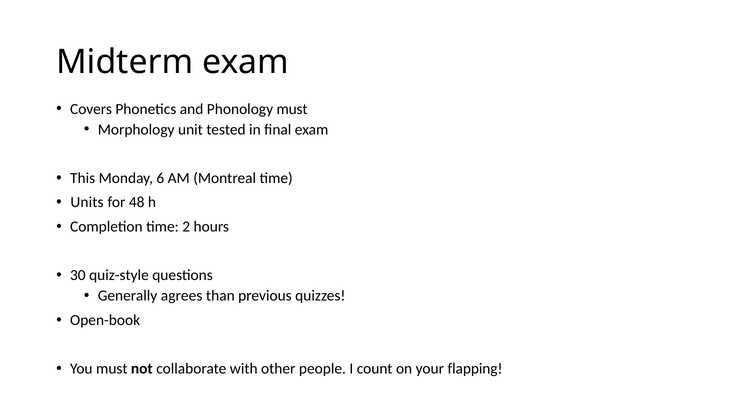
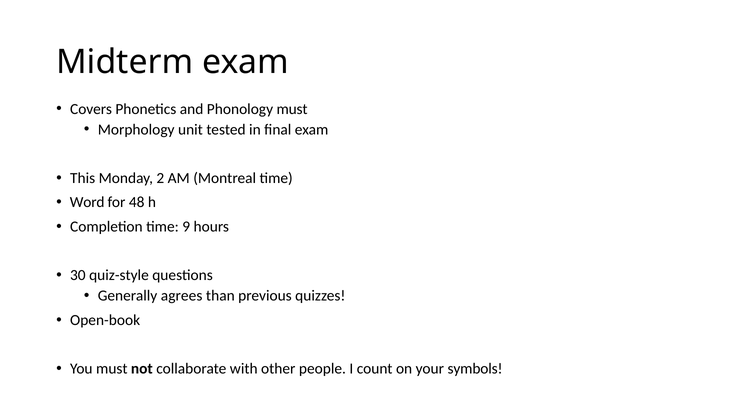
6: 6 -> 2 (160, 178)
Units: Units -> Word (87, 202)
2: 2 -> 9 (186, 227)
flapping: flapping -> symbols (475, 369)
